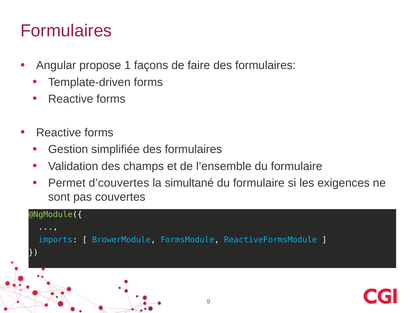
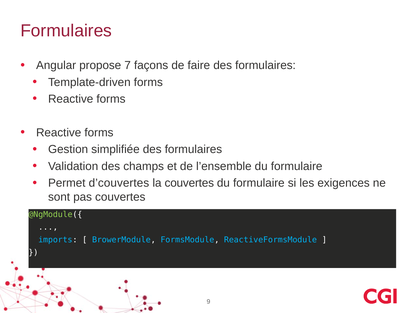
1: 1 -> 7 (128, 65)
la simultané: simultané -> couvertes (189, 183)
